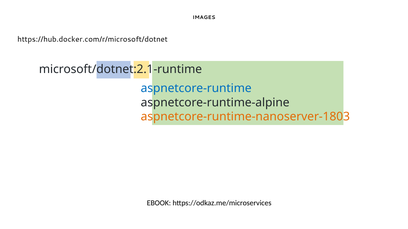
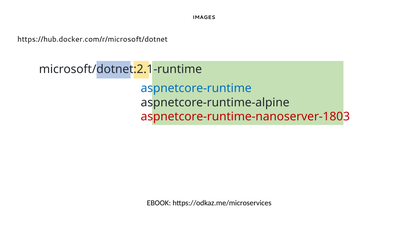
aspnetcore-runtime-nanoserver-1803 colour: orange -> red (245, 117)
